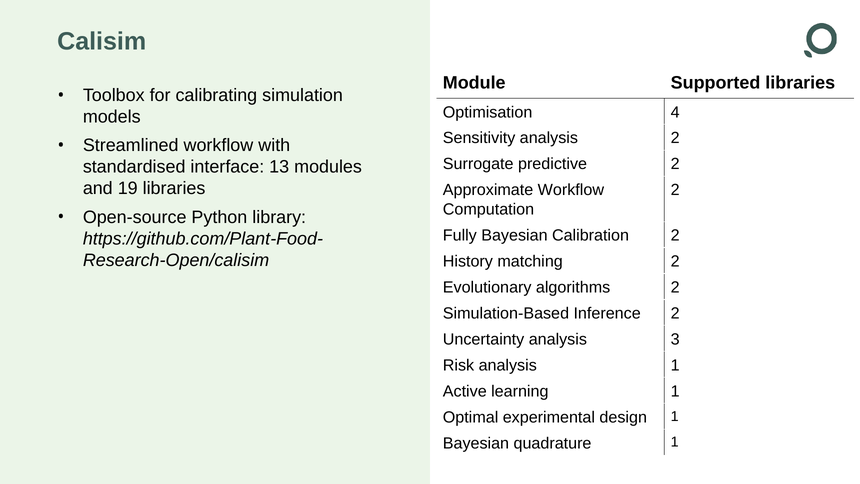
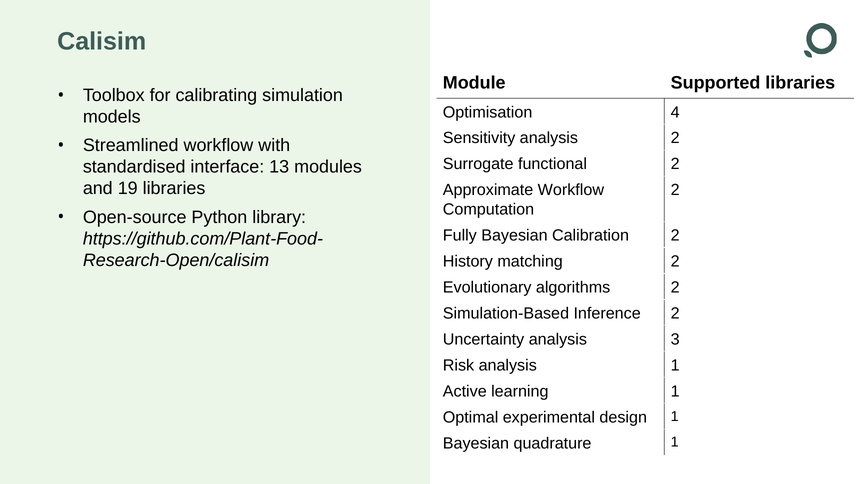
predictive: predictive -> functional (553, 164)
